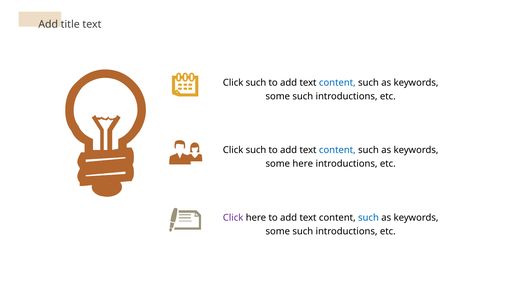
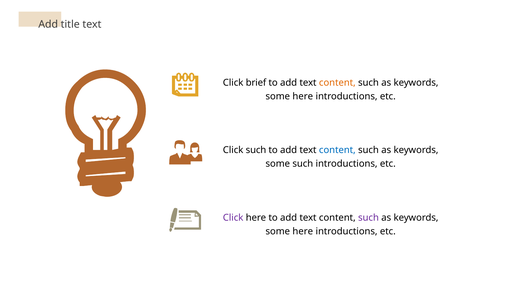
such: such -> brief (256, 83)
content colour: blue -> orange (337, 83)
such: such -> here (303, 96)
some here: here -> such (303, 164)
such colour: blue -> purple (368, 218)
such: such -> here (303, 231)
